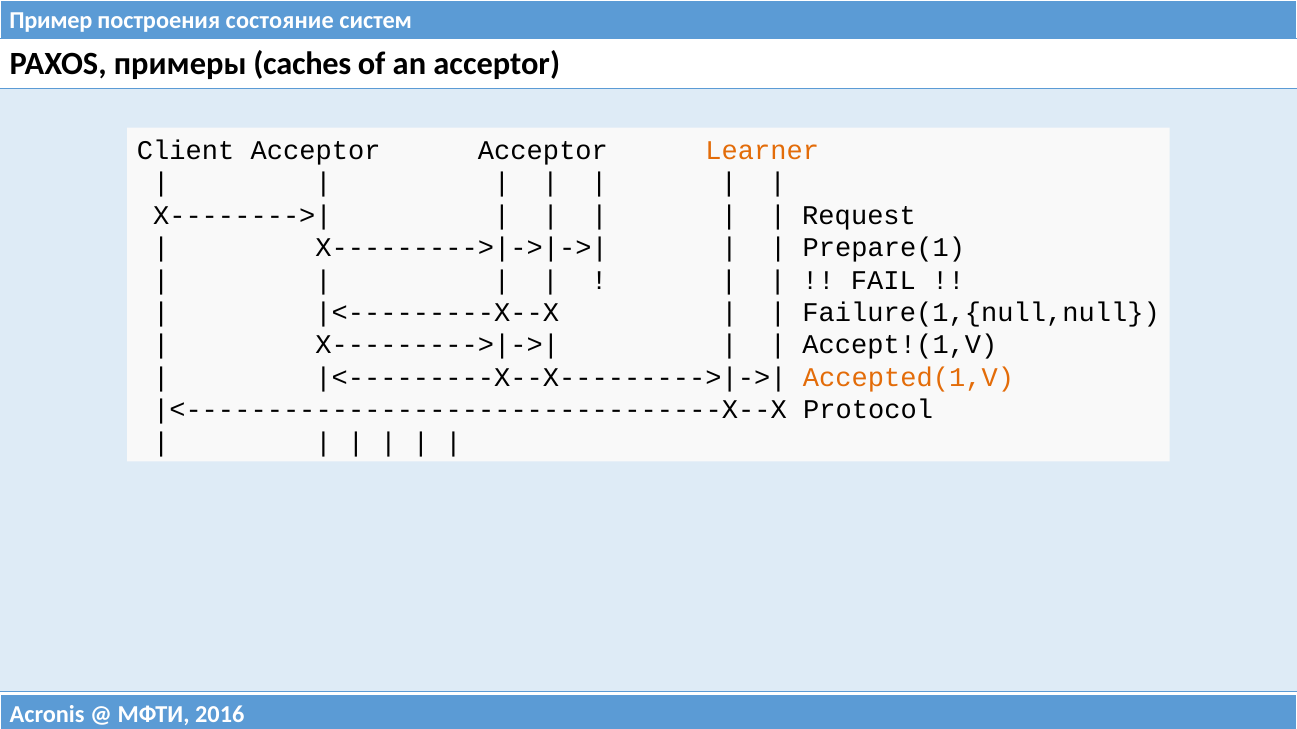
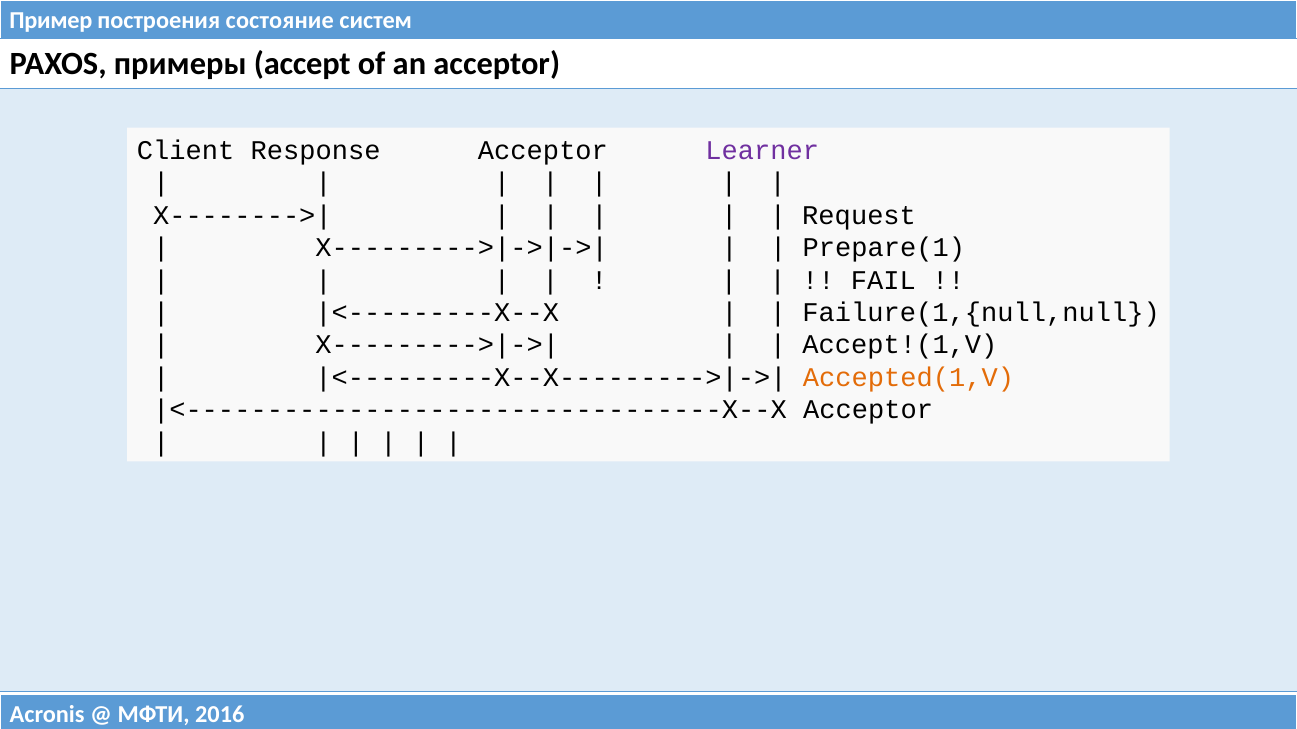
caches: caches -> accept (302, 64)
Client Acceptor: Acceptor -> Response (316, 151)
Learner colour: orange -> purple (762, 151)
Protocol: Protocol -> Acceptor (868, 410)
